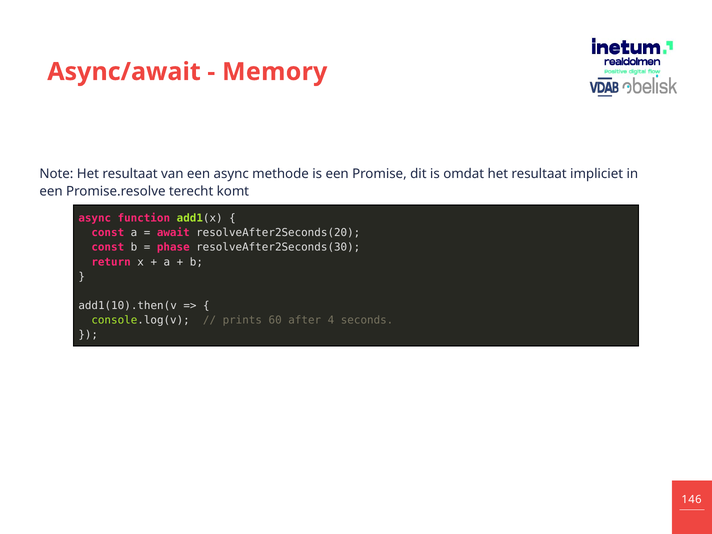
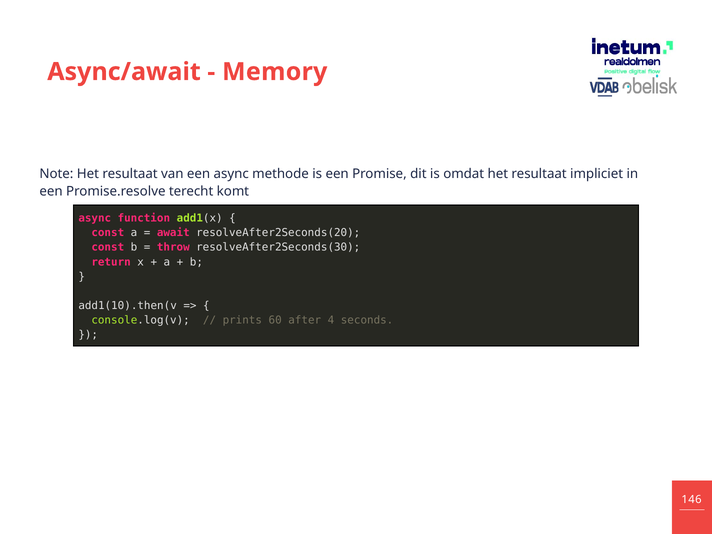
phase: phase -> throw (173, 247)
